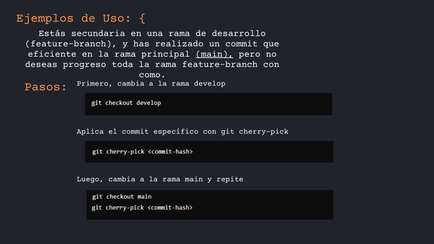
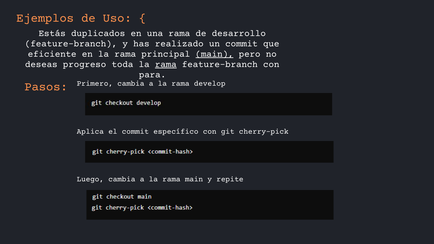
secundaria: secundaria -> duplicados (98, 33)
rama underline: none -> present (166, 64)
como: como -> para (152, 74)
